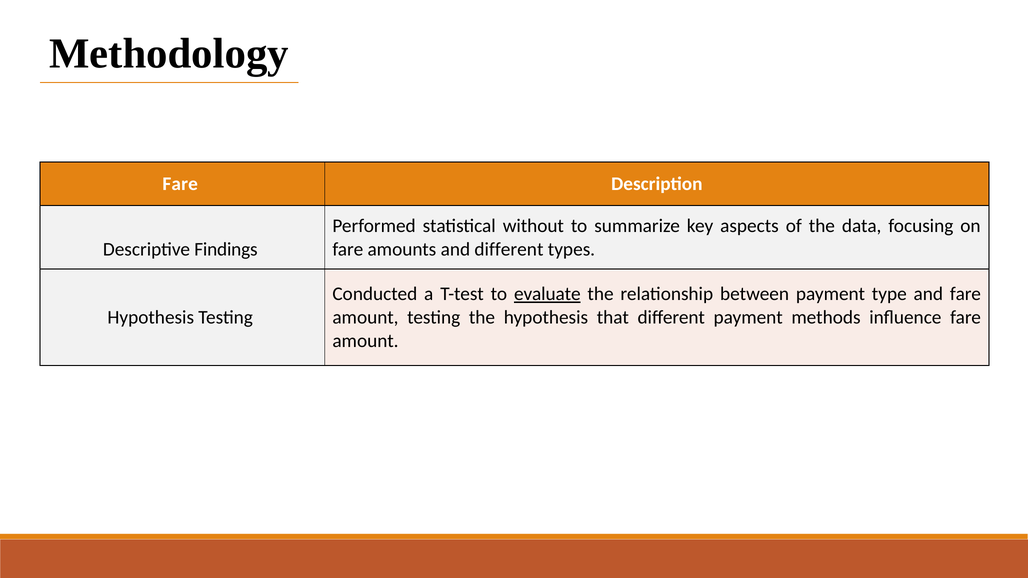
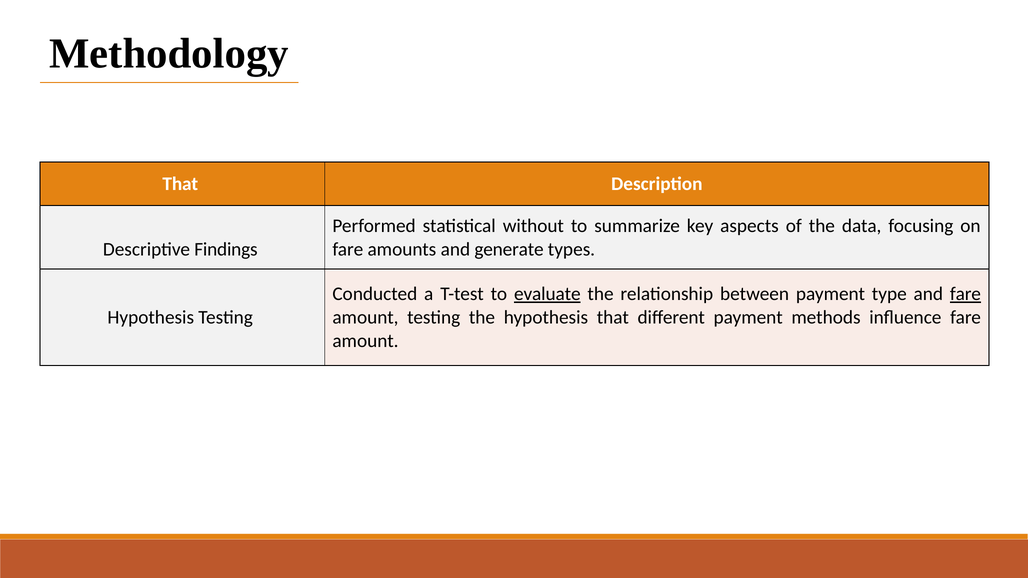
Fare: Fare -> That (180, 184)
and different: different -> generate (509, 249)
fare underline: none -> present (965, 294)
